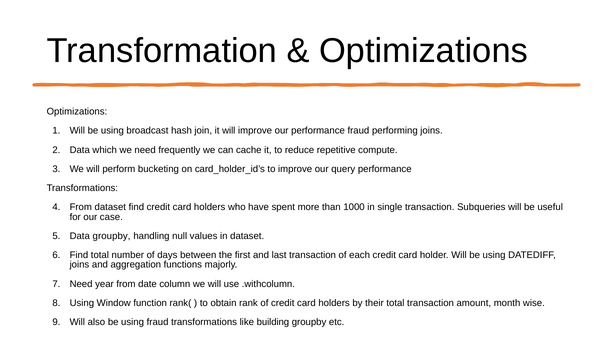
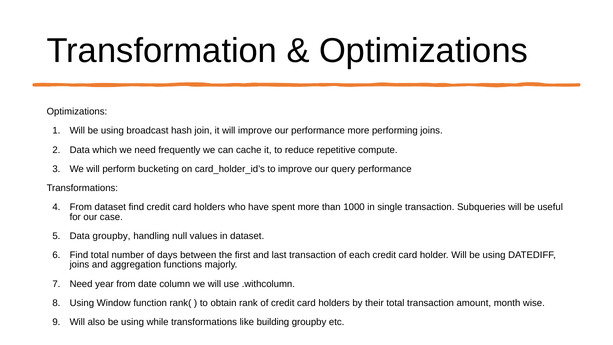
performance fraud: fraud -> more (358, 131)
using fraud: fraud -> while (158, 322)
